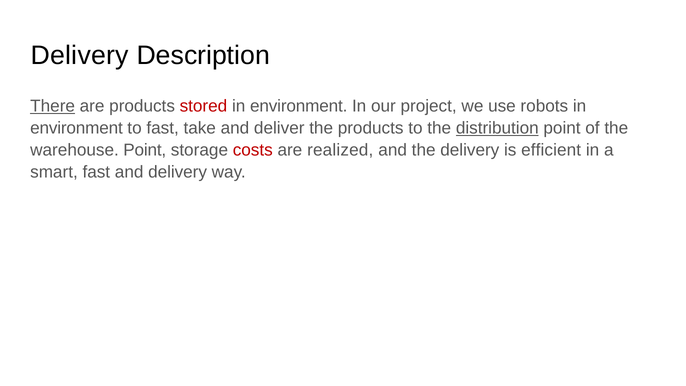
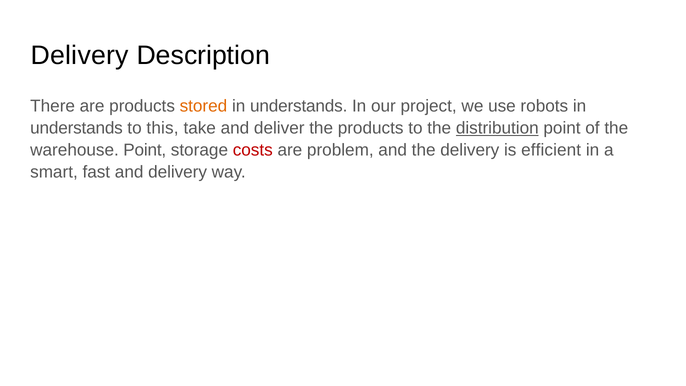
There underline: present -> none (53, 106)
stored colour: red -> orange (203, 106)
environment: environment -> understands (299, 106)
environment: environment -> understands (77, 128)
to fast: fast -> this (163, 128)
realized: realized -> problem (340, 150)
